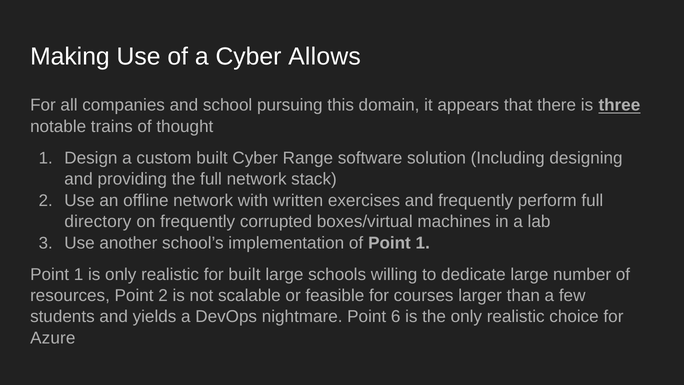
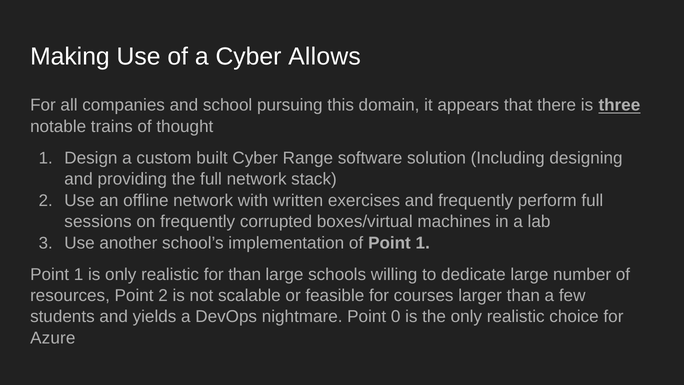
directory: directory -> sessions (98, 222)
for built: built -> than (245, 274)
6: 6 -> 0 (396, 317)
